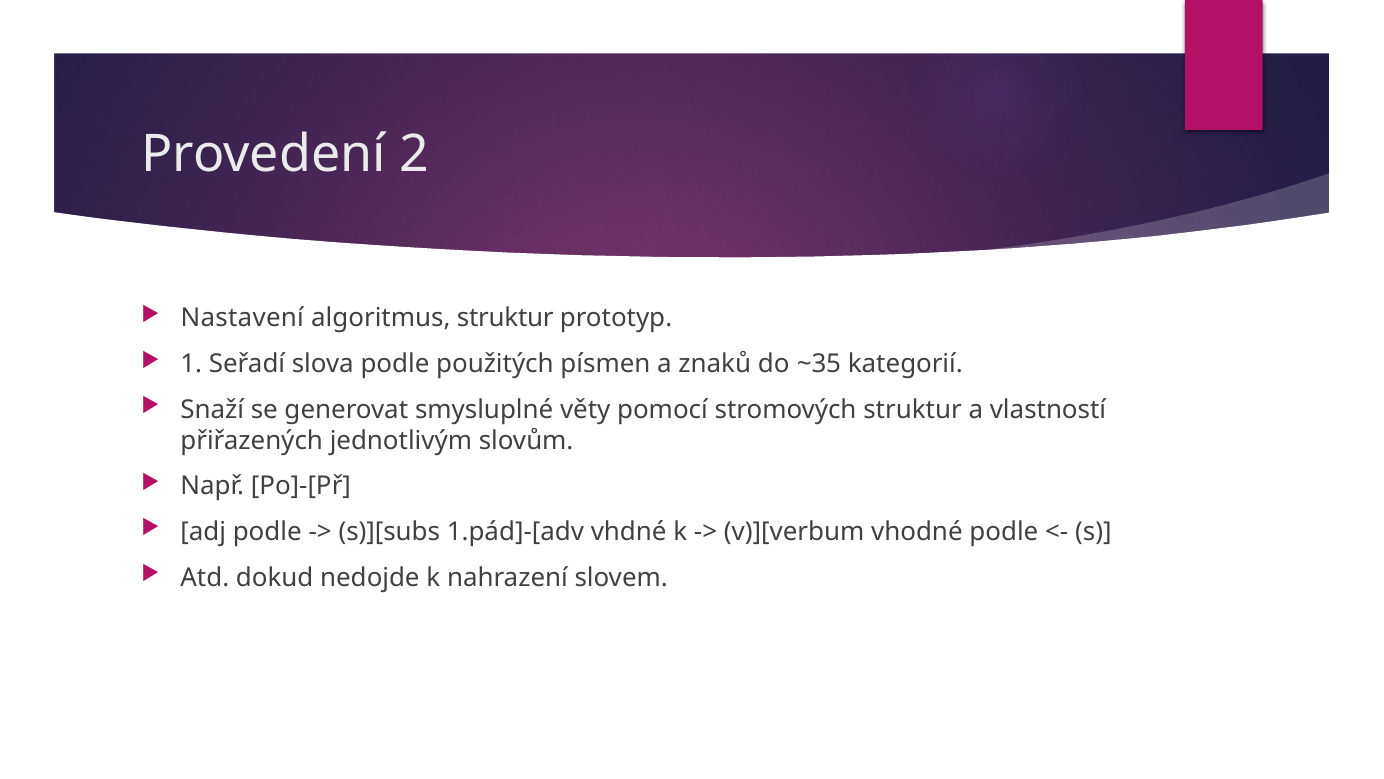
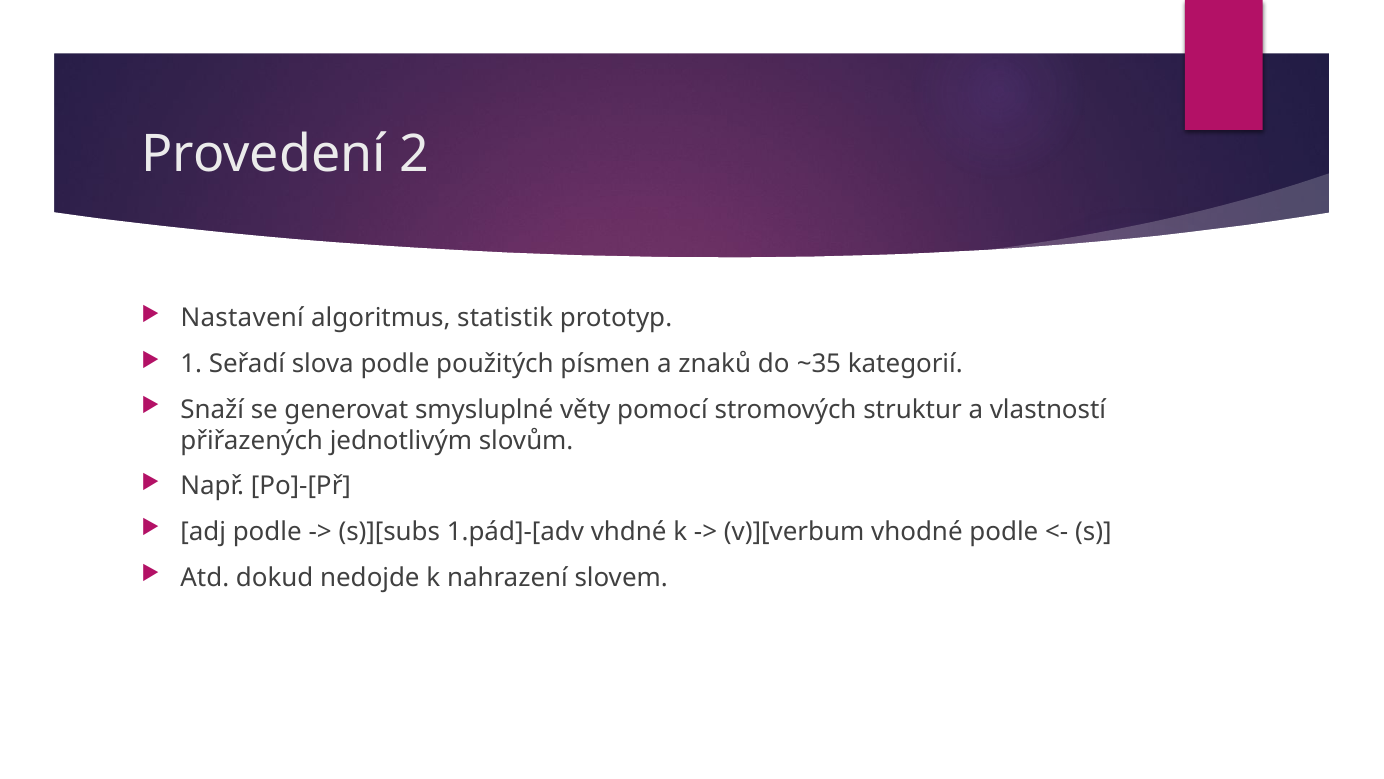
algoritmus struktur: struktur -> statistik (505, 318)
